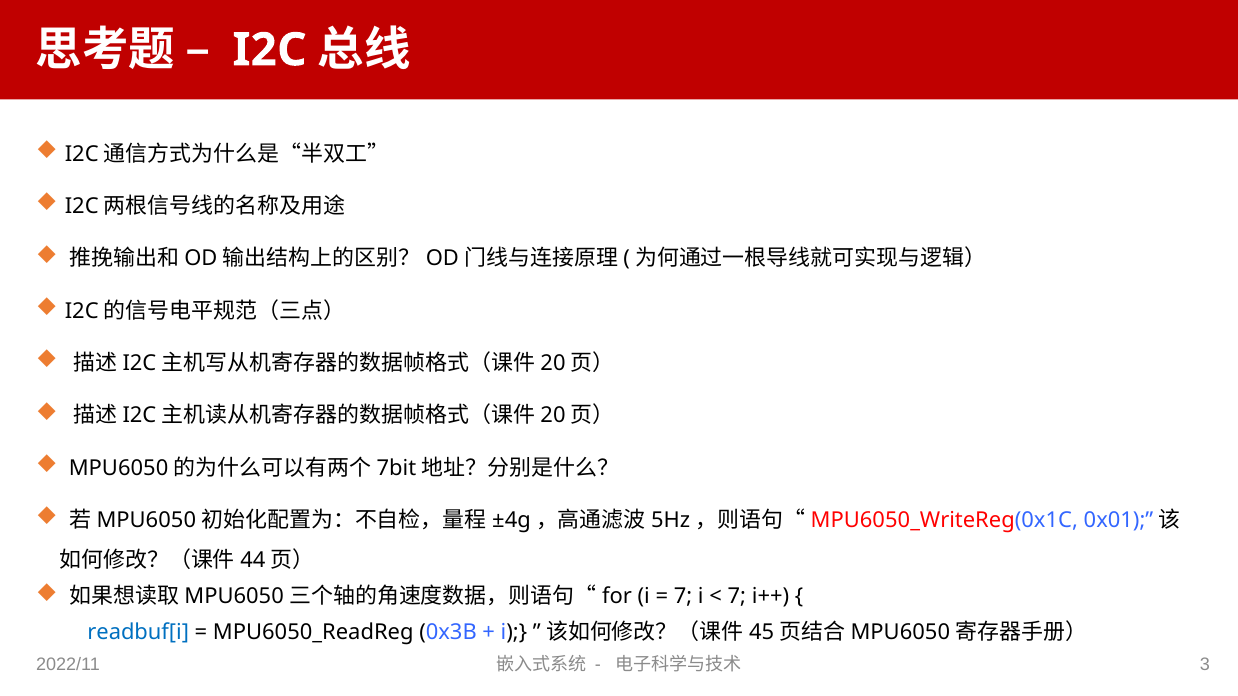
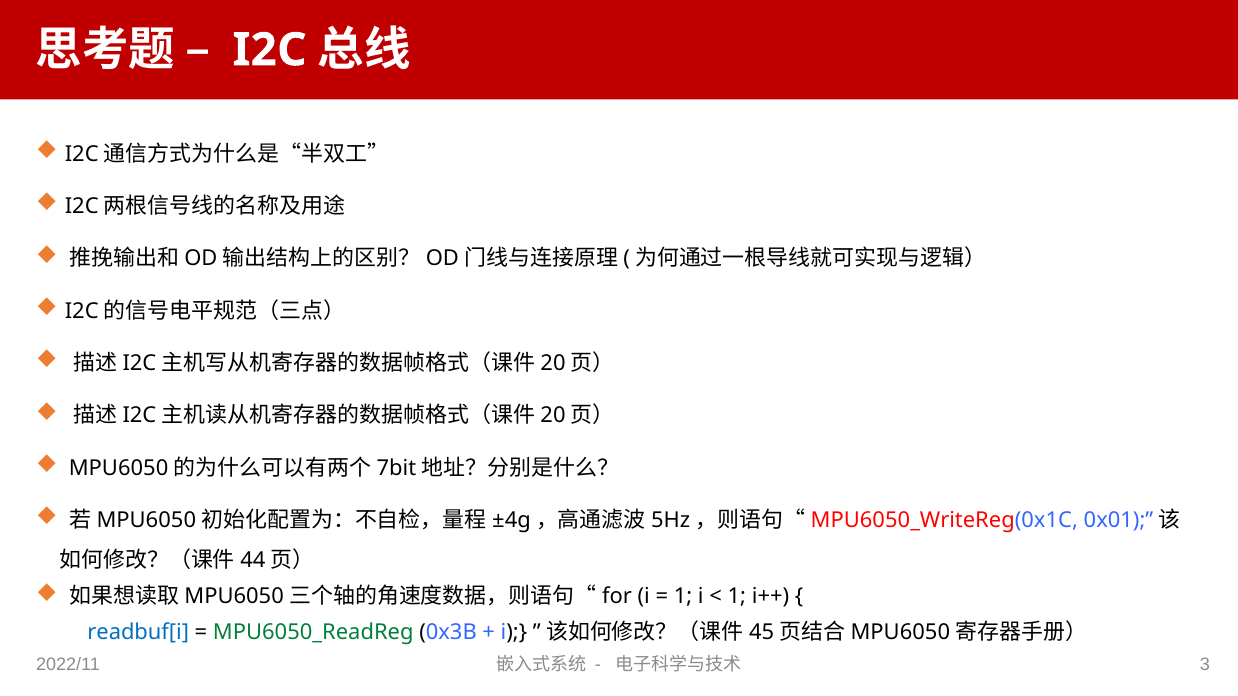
7: 7 -> 1 (683, 596)
7: 7 -> 1 (737, 596)
MPU6050_ReadReg colour: black -> green (313, 633)
